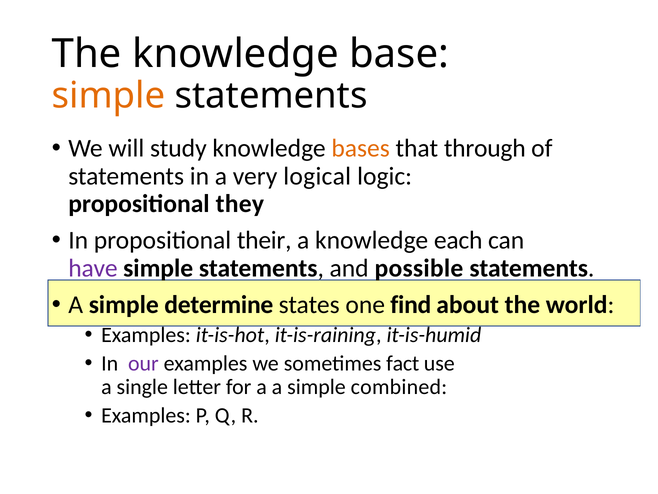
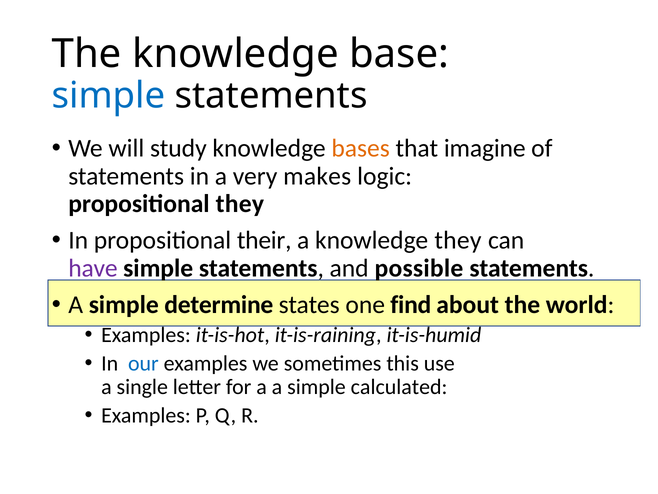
simple colour: orange -> blue (109, 95)
through: through -> imagine (485, 148)
logical: logical -> makes (317, 176)
knowledge each: each -> they (458, 240)
our colour: purple -> blue (143, 363)
fact: fact -> this (403, 363)
combined: combined -> calculated (399, 387)
